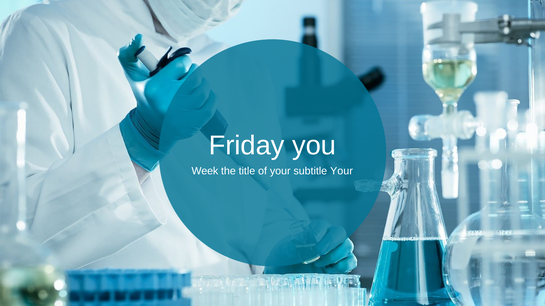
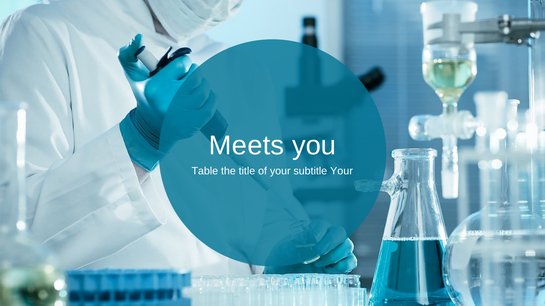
Friday: Friday -> Meets (247, 146)
Week: Week -> Table (205, 171)
